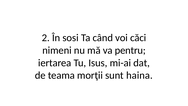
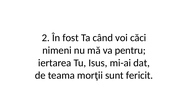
sosi: sosi -> fost (71, 38)
haina: haina -> fericit (140, 75)
